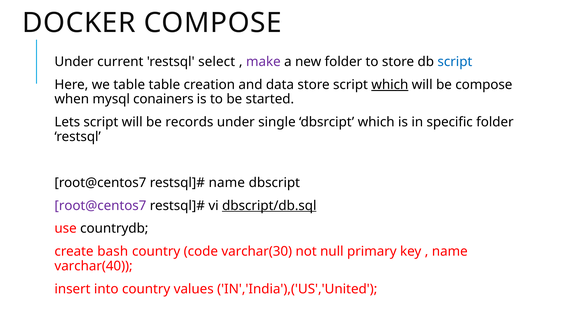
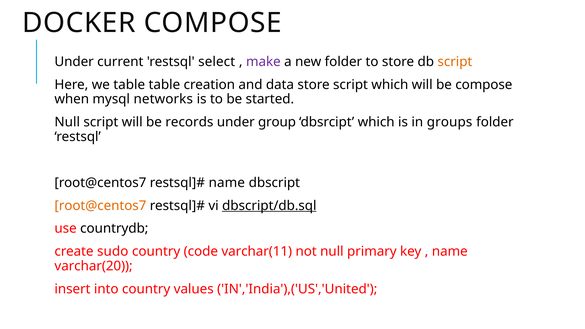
script colour: blue -> orange (455, 62)
which underline: present -> none (390, 85)
conainers: conainers -> networks (163, 99)
Lets: Lets -> Null (67, 122)
single: single -> group (277, 122)
specific: specific -> groups (450, 122)
root@centos7 colour: purple -> orange (100, 206)
bash: bash -> sudo (113, 252)
varchar(30: varchar(30 -> varchar(11 (257, 252)
varchar(40: varchar(40 -> varchar(20 (94, 266)
